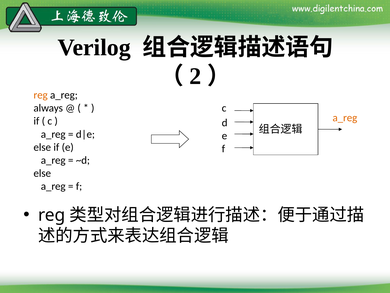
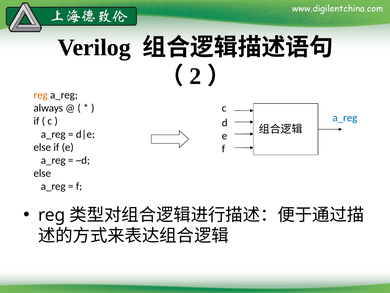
a_reg colour: orange -> blue (345, 118)
